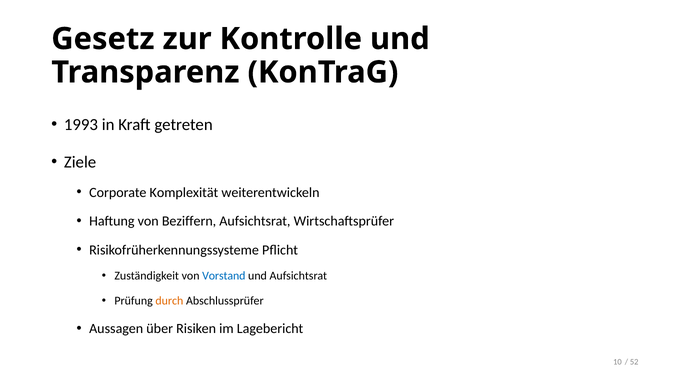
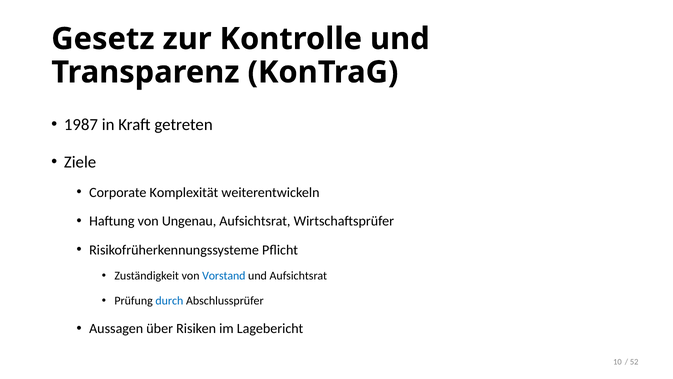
1993: 1993 -> 1987 (81, 125)
Beziffern: Beziffern -> Ungenau (189, 221)
durch colour: orange -> blue (169, 301)
